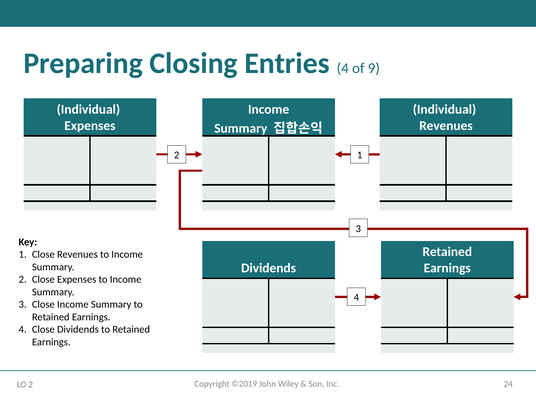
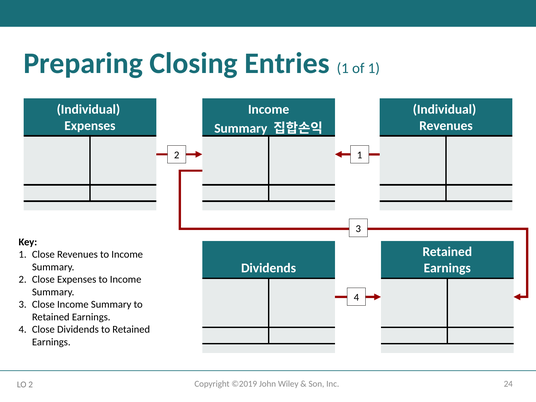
Entries 4: 4 -> 1 (343, 68)
of 9: 9 -> 1 (374, 68)
